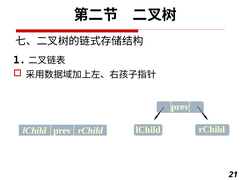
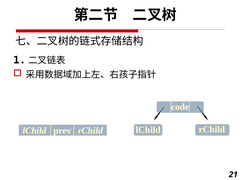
prev: prev -> code (180, 107)
